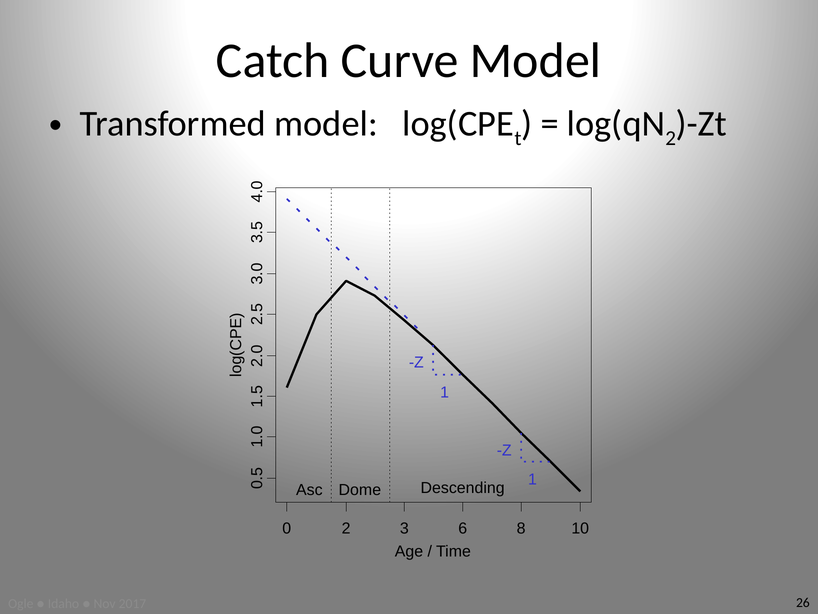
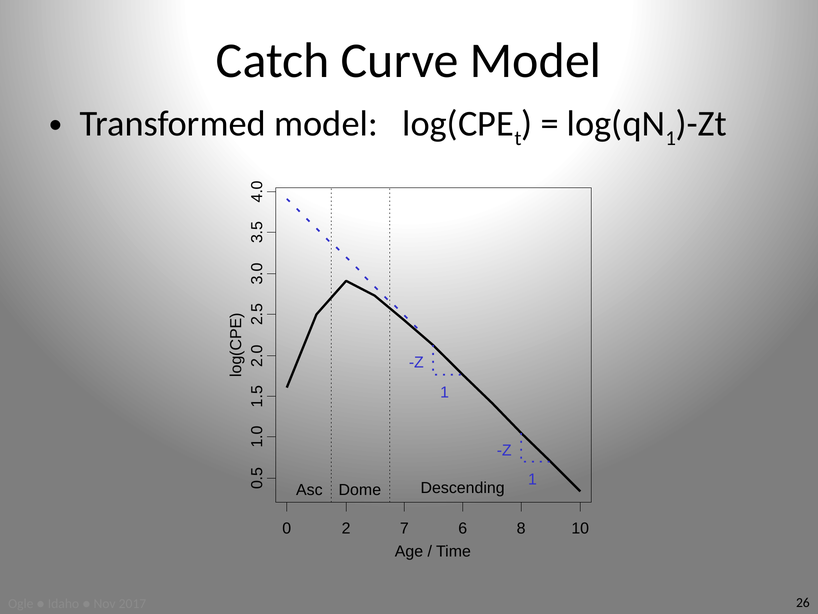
2: 2 -> 1 (671, 138)
2 3: 3 -> 7 (404, 528)
